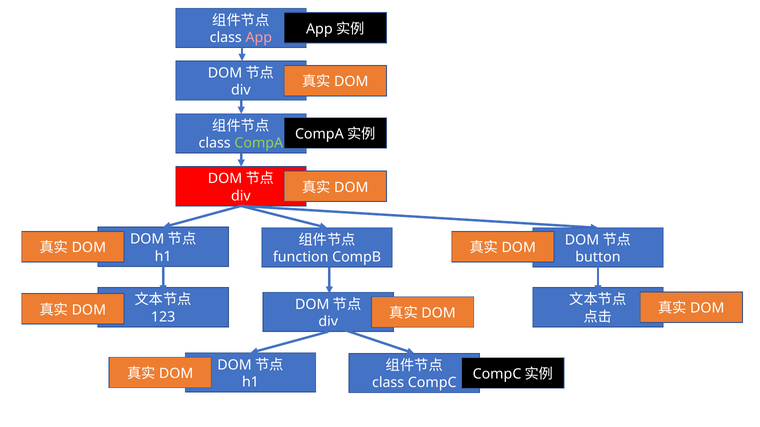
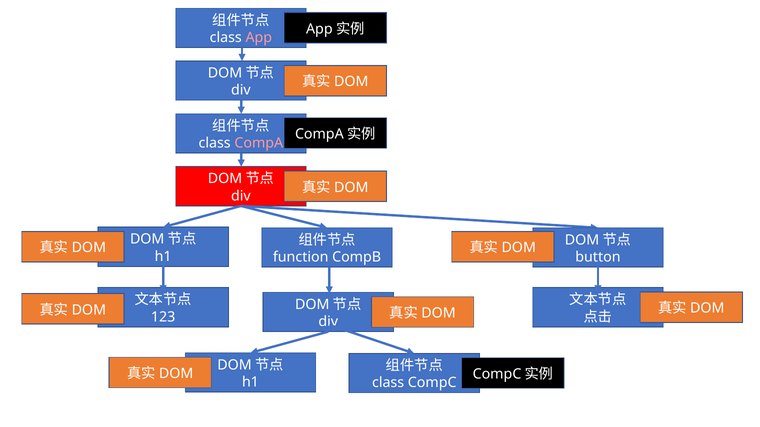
CompA colour: light green -> pink (259, 143)
